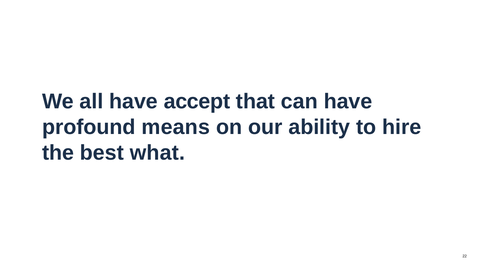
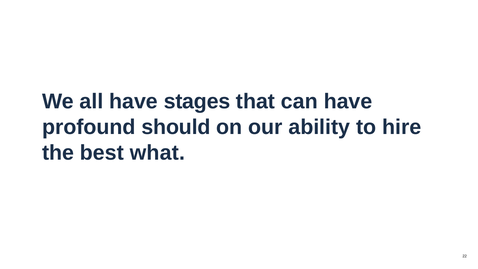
accept: accept -> stages (197, 101)
means: means -> should (176, 127)
